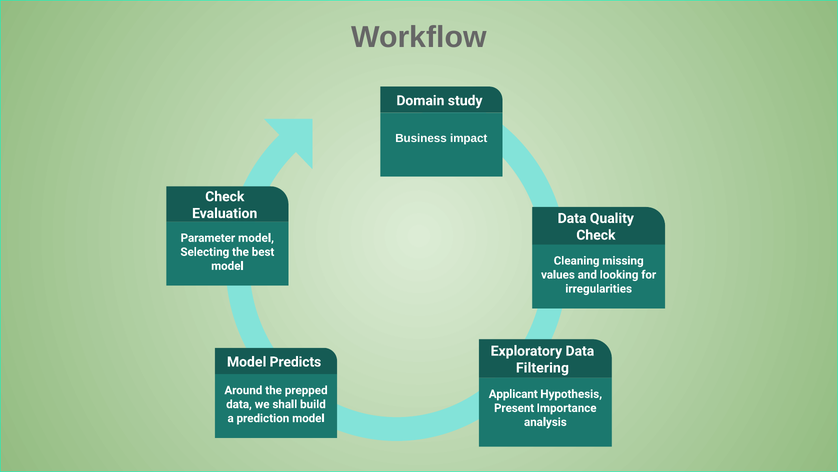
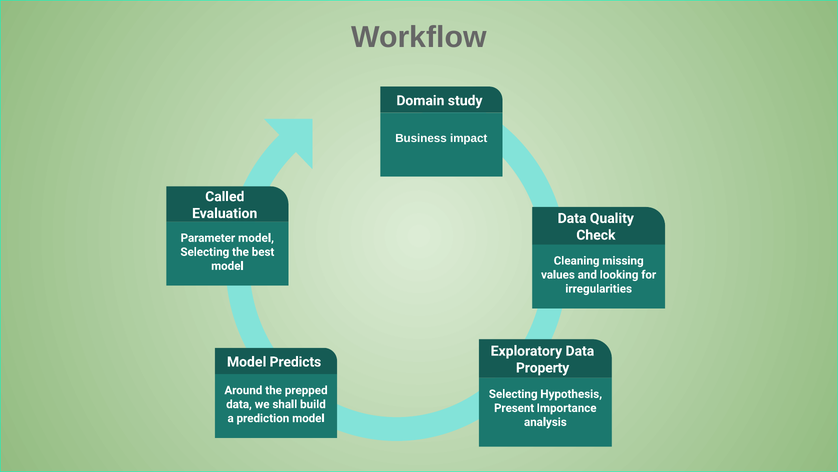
Check: Check -> Called (225, 196)
Filtering: Filtering -> Property (543, 367)
Applicant: Applicant -> Selecting (513, 394)
